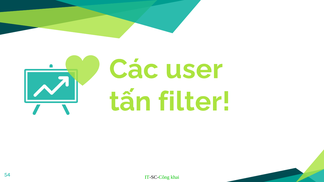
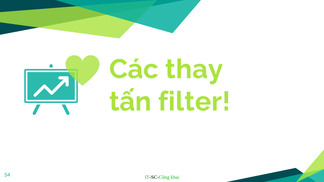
user: user -> thay (194, 69)
